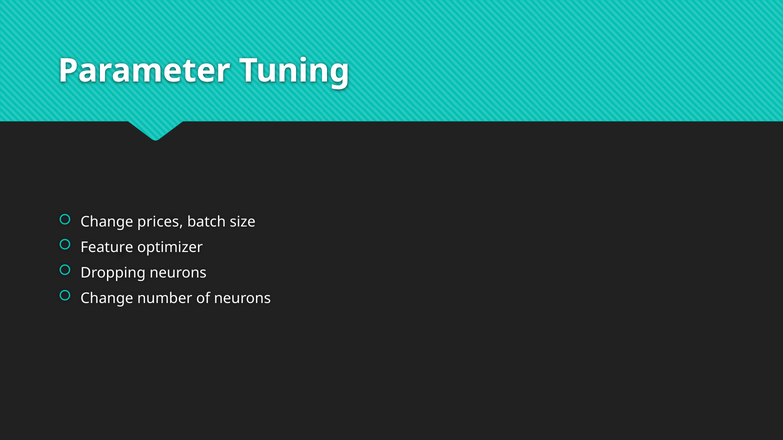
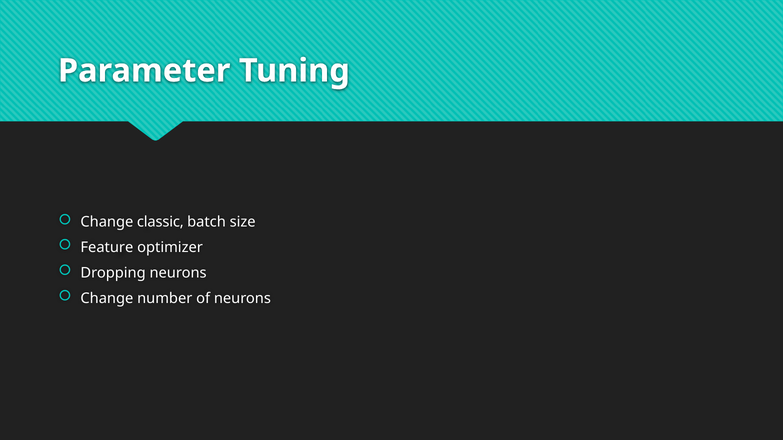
prices: prices -> classic (160, 222)
